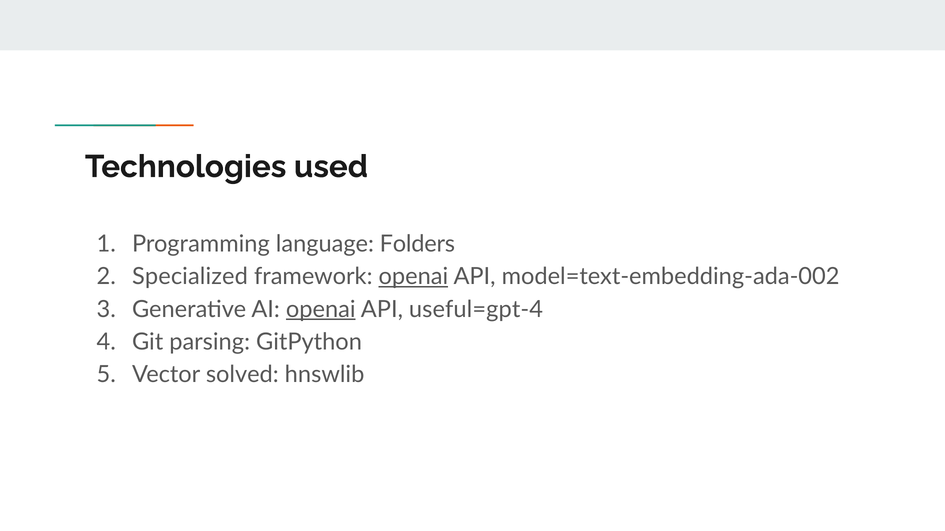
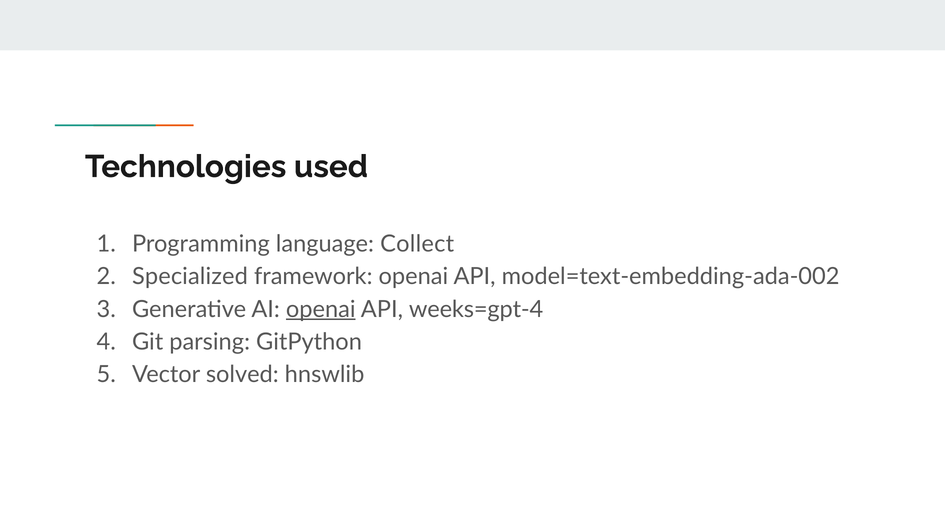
Folders: Folders -> Collect (417, 244)
openai underline: present -> none (413, 277)
useful=gpt-4: useful=gpt-4 -> weeks=gpt-4 (476, 310)
